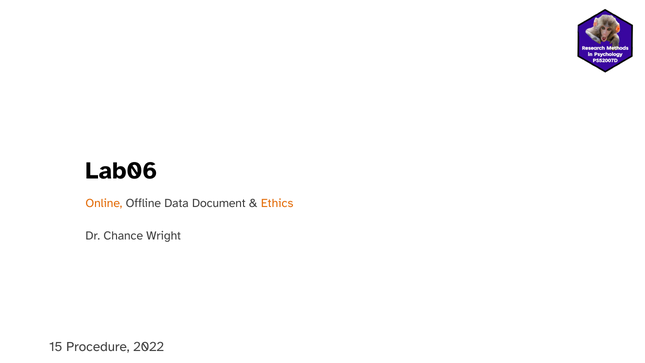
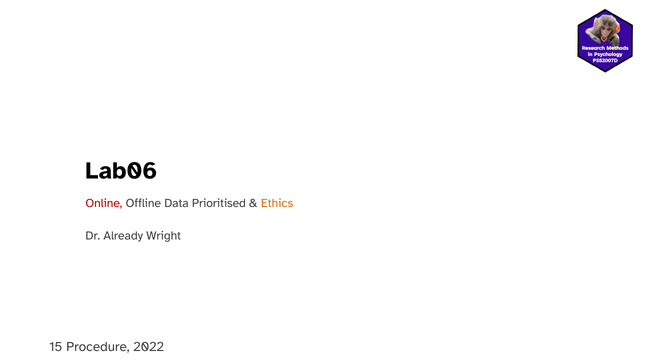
Online colour: orange -> red (104, 203)
Document: Document -> Prioritised (219, 203)
Chance: Chance -> Already (123, 235)
